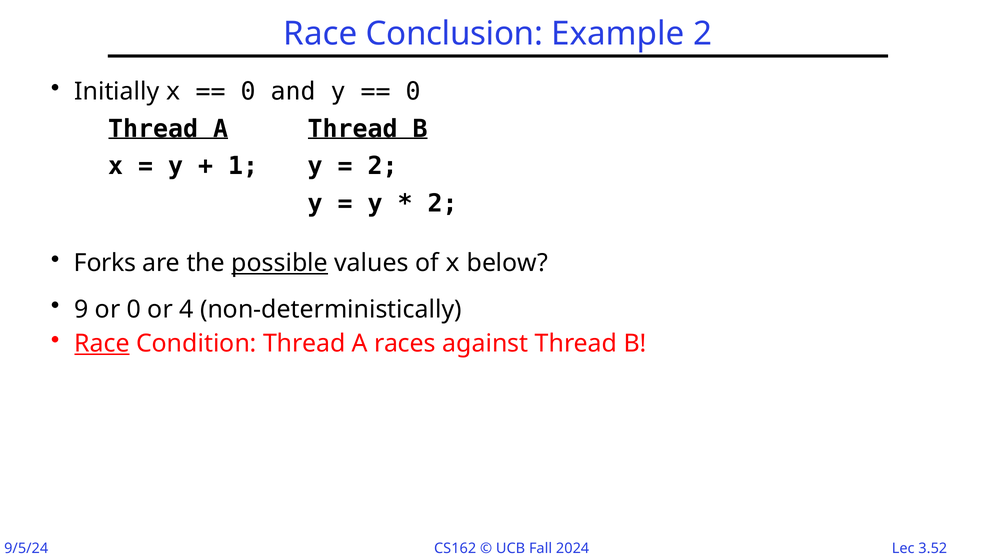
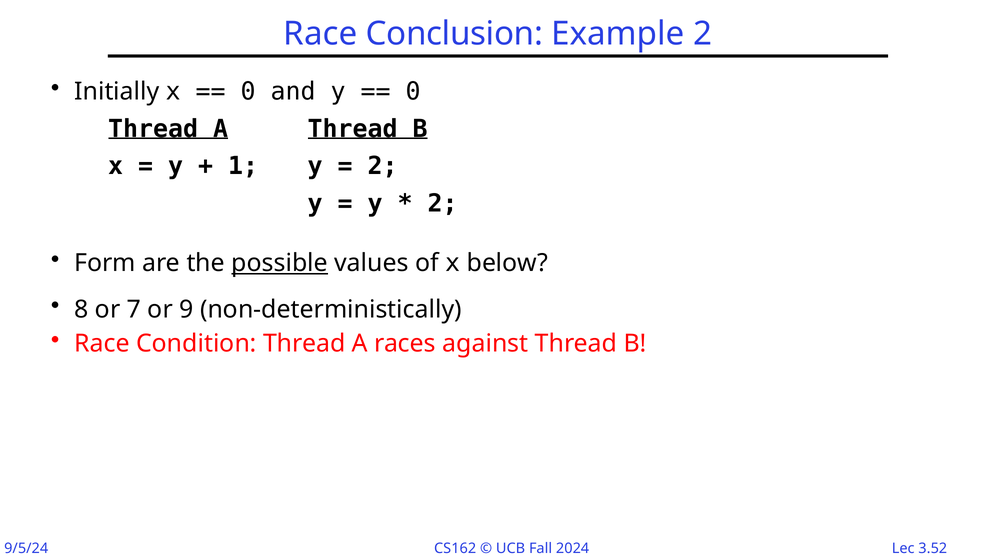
Forks: Forks -> Form (105, 263)
9: 9 -> 8 (81, 309)
or 0: 0 -> 7 (134, 309)
4: 4 -> 9 (187, 309)
Race underline: present -> none (102, 344)
